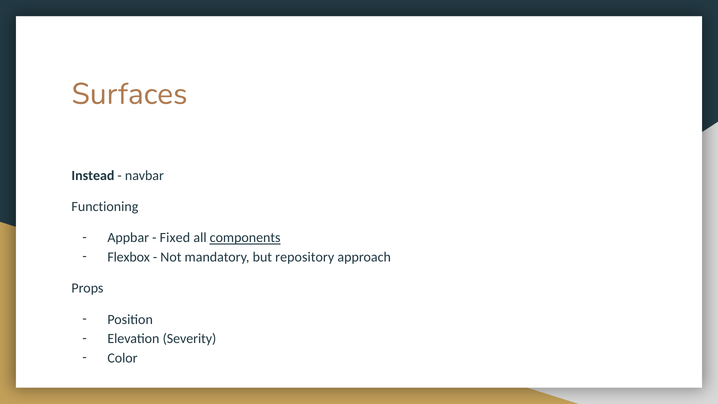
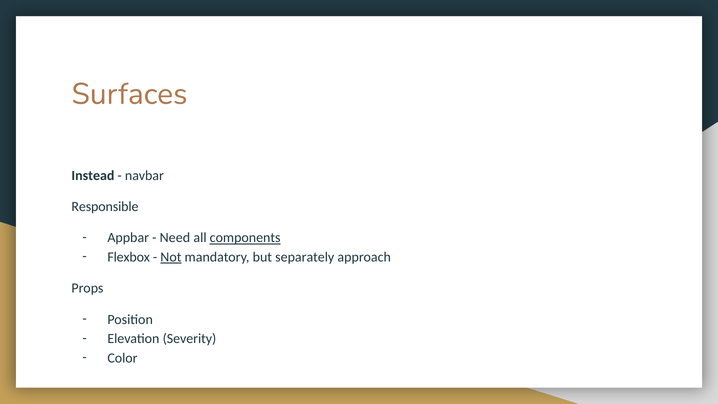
Functioning: Functioning -> Responsible (105, 207)
Fixed: Fixed -> Need (175, 238)
Not underline: none -> present (171, 257)
repository: repository -> separately (305, 257)
